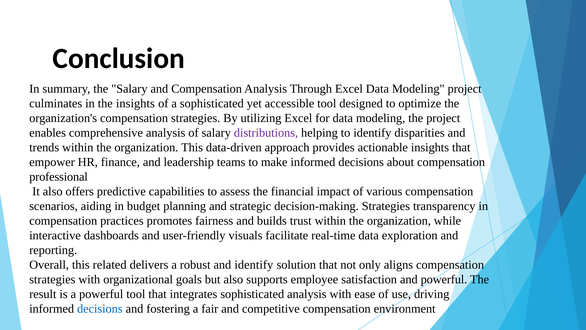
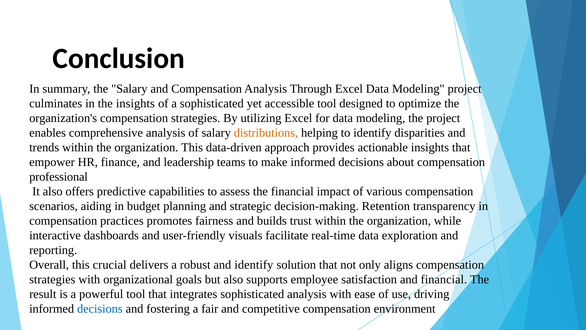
distributions colour: purple -> orange (266, 133)
decision-making Strategies: Strategies -> Retention (386, 206)
related: related -> crucial (110, 265)
and powerful: powerful -> financial (444, 279)
